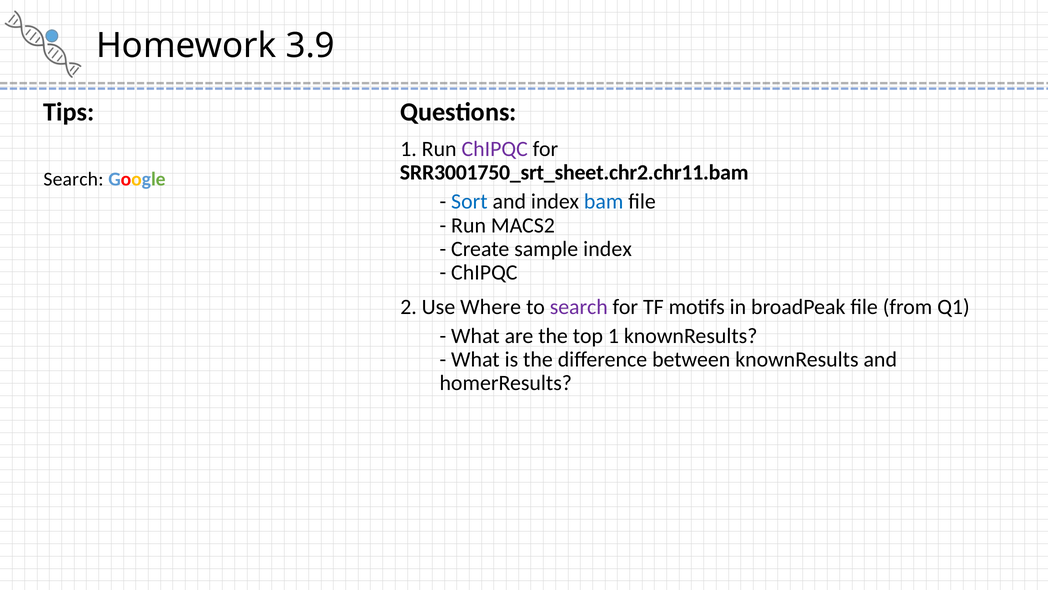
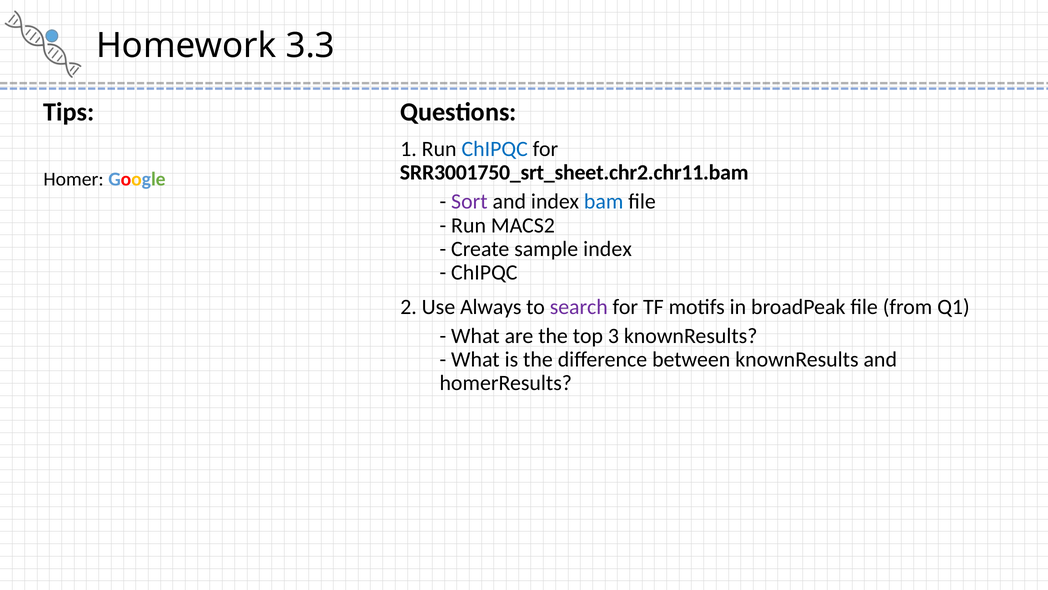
3.9: 3.9 -> 3.3 (310, 46)
ChIPQC colour: purple -> blue (495, 149)
Search: Search -> Homer (74, 179)
Sort colour: blue -> purple (469, 202)
Where: Where -> Always (491, 307)
top 1: 1 -> 3 (613, 336)
